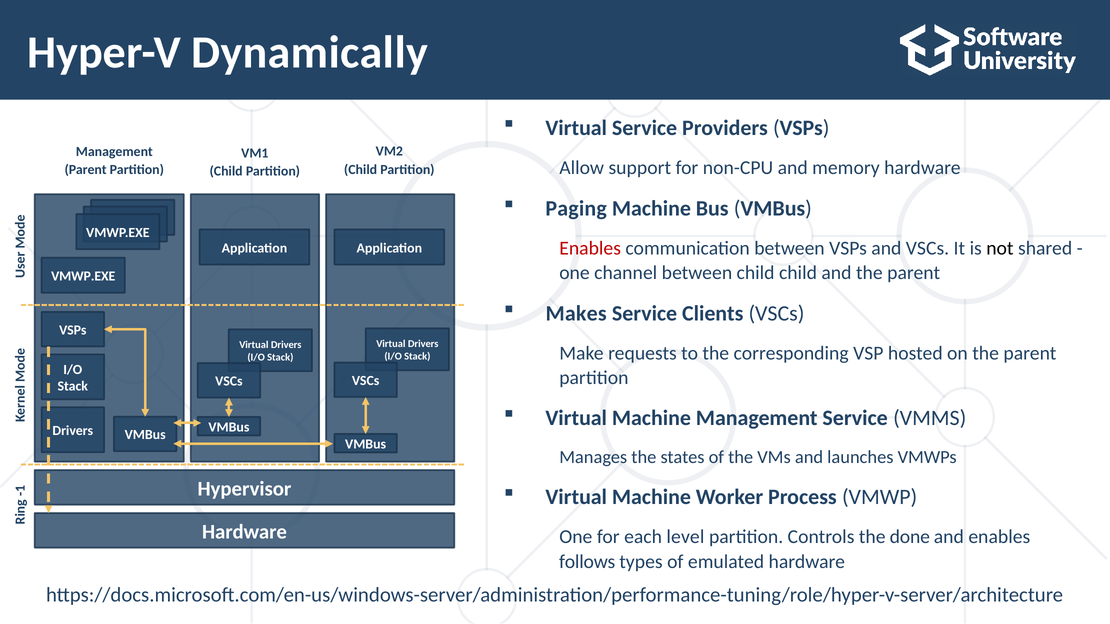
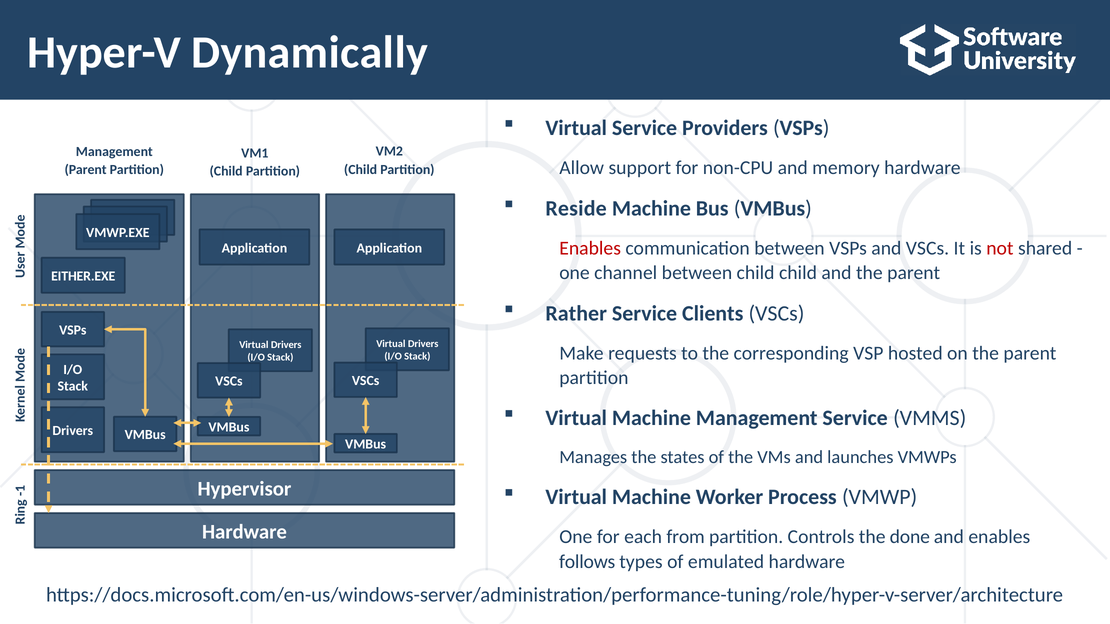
Paging: Paging -> Reside (576, 208)
not colour: black -> red (1000, 248)
VMWP.EXE: VMWP.EXE -> EITHER.EXE (83, 276)
Makes: Makes -> Rather (576, 313)
level: level -> from (686, 537)
